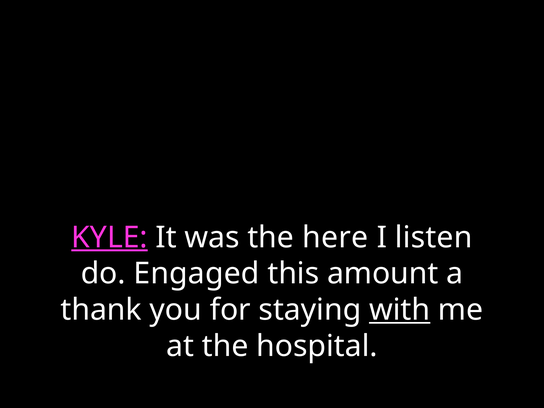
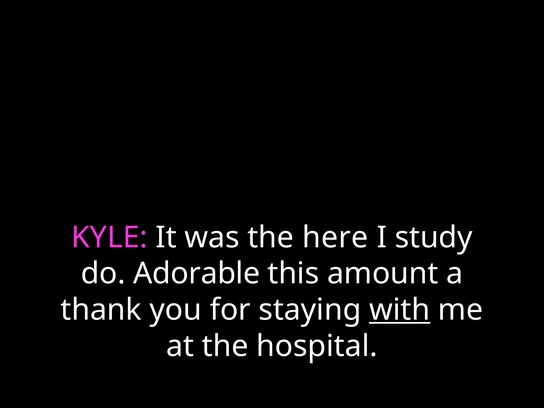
KYLE underline: present -> none (109, 237)
listen: listen -> study (434, 237)
Engaged: Engaged -> Adorable (197, 274)
